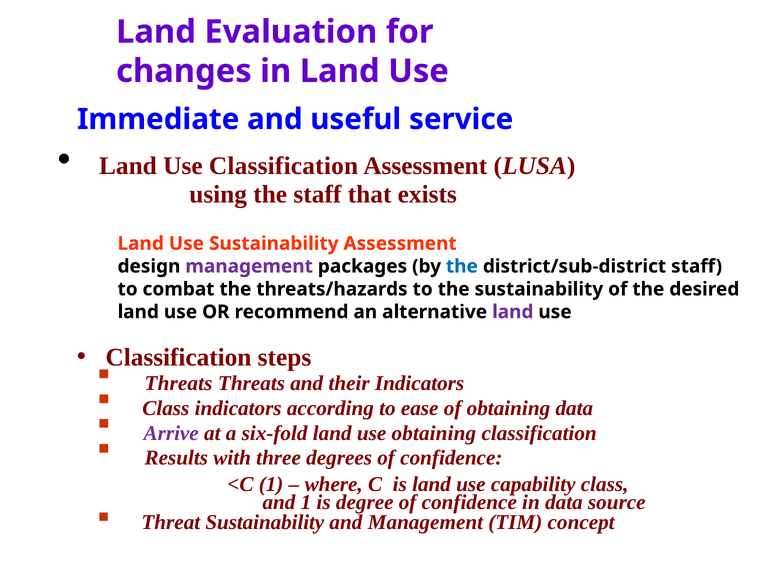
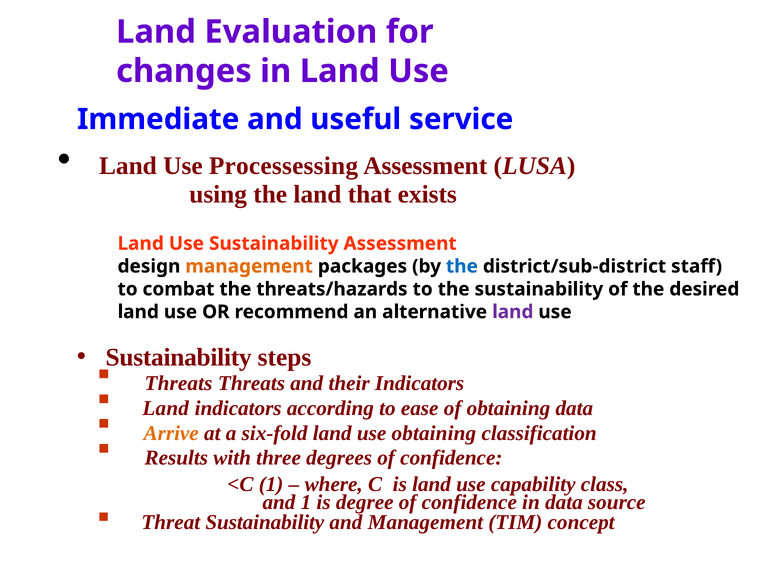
Use Classification: Classification -> Processessing (283, 166)
the staff: staff -> land (317, 195)
management colour: purple -> orange (249, 267)
Classification: Classification -> Sustainability (179, 358)
Class: Class -> Land (166, 409)
Arrive colour: purple -> orange (171, 434)
